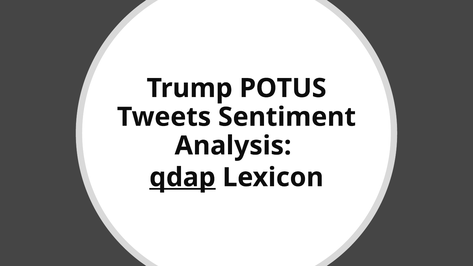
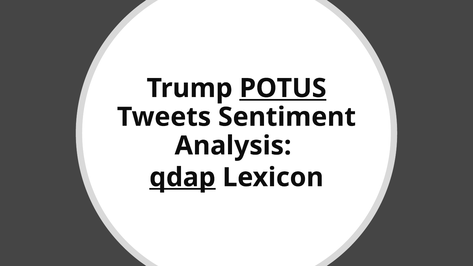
POTUS underline: none -> present (283, 88)
